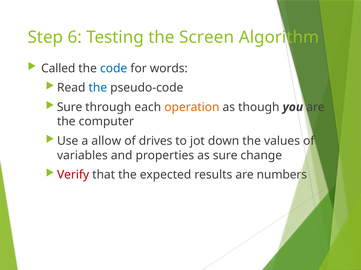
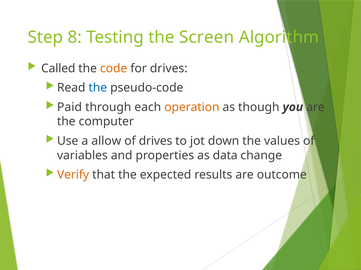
6: 6 -> 8 (75, 37)
code colour: blue -> orange (114, 68)
for words: words -> drives (169, 68)
Sure: Sure -> Paid (69, 107)
as sure: sure -> data (225, 156)
Verify colour: red -> orange (73, 175)
numbers: numbers -> outcome (282, 175)
